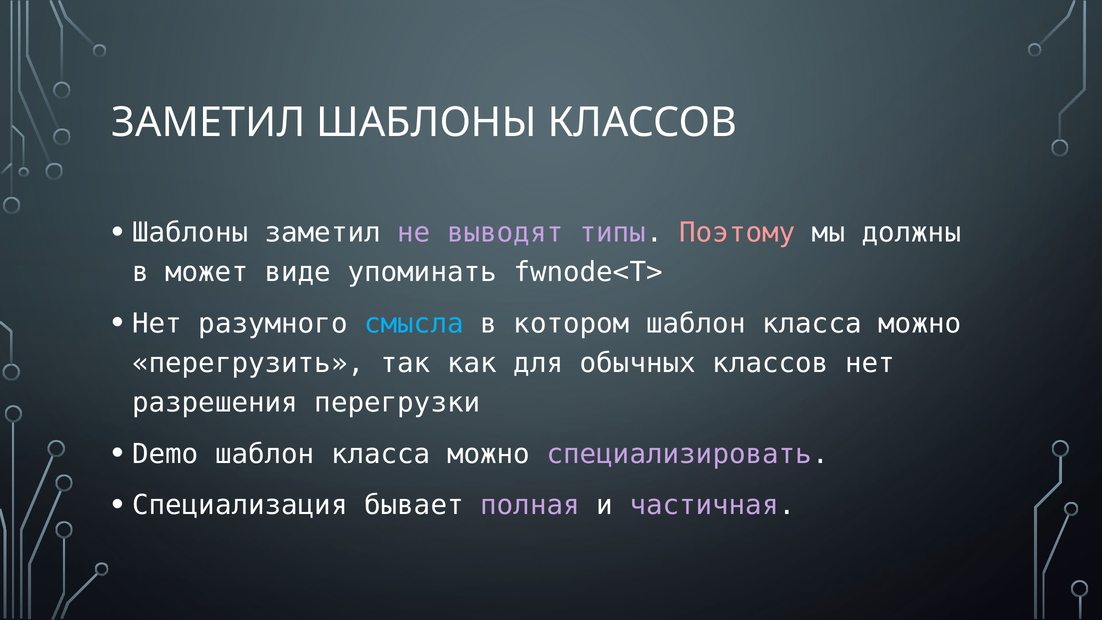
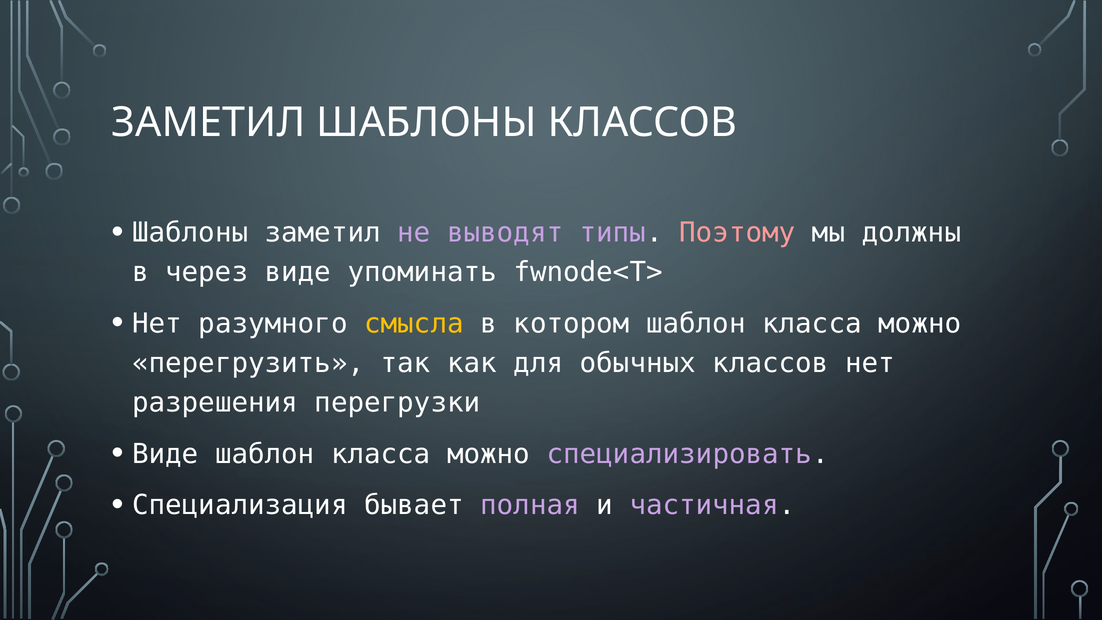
может: может -> через (207, 272)
смысла colour: light blue -> yellow (414, 323)
Demo: Demo -> Виде (165, 454)
